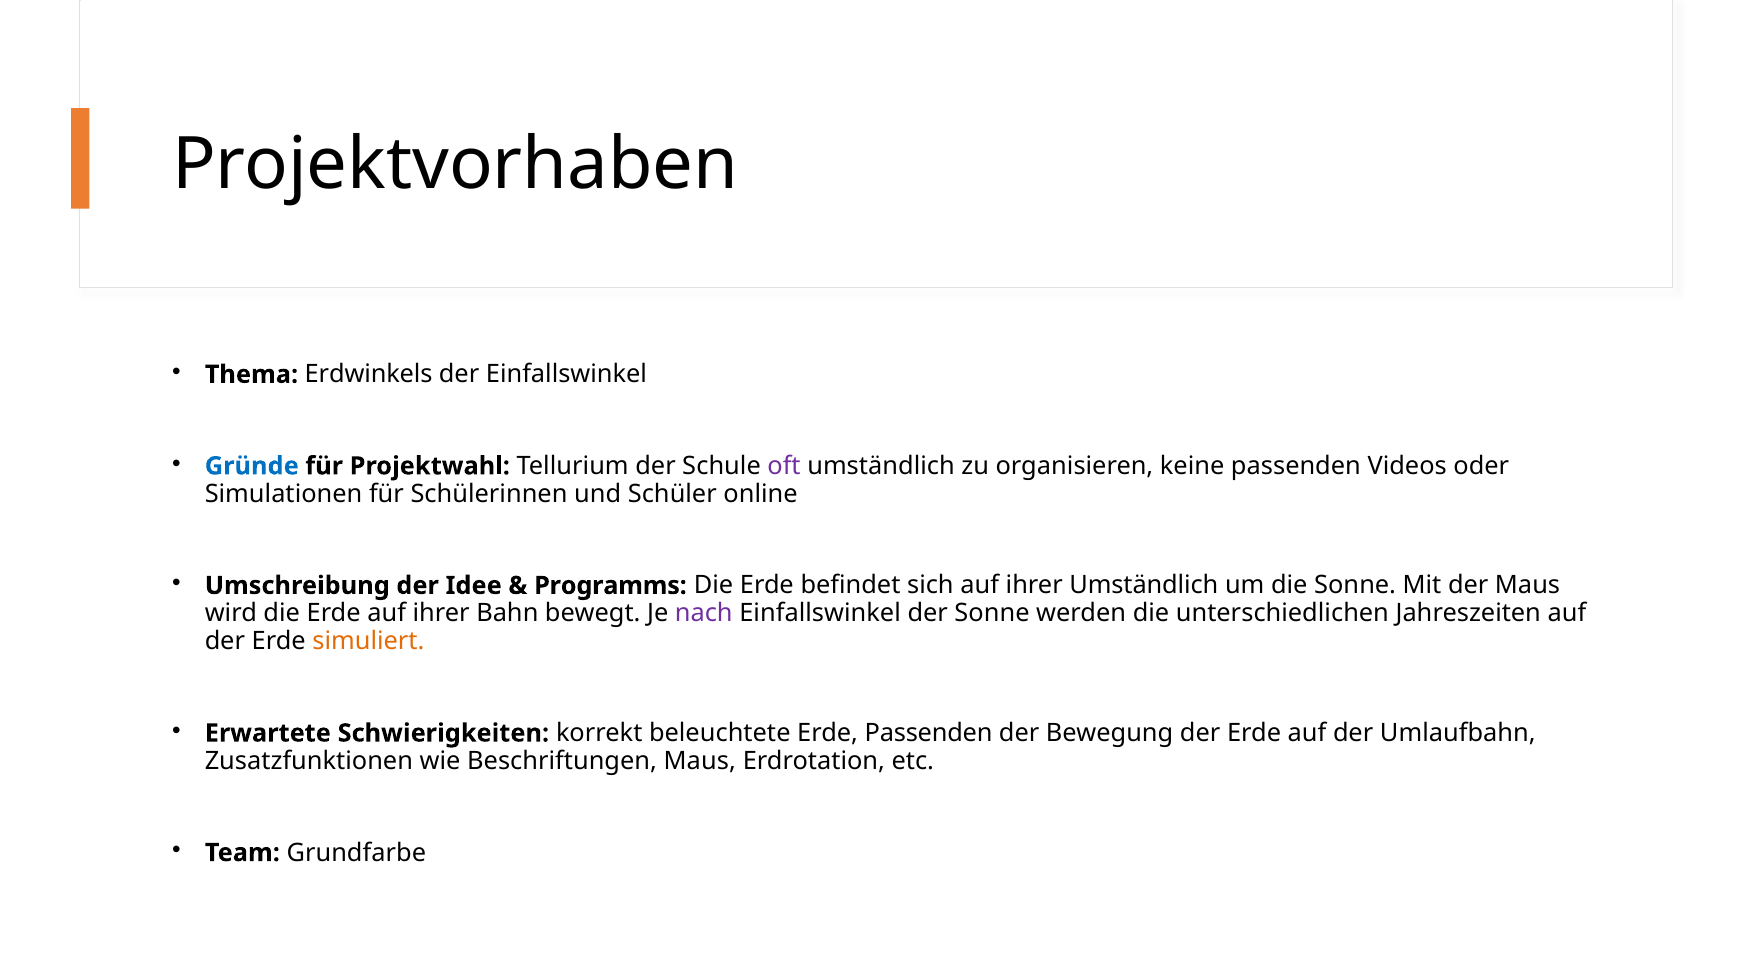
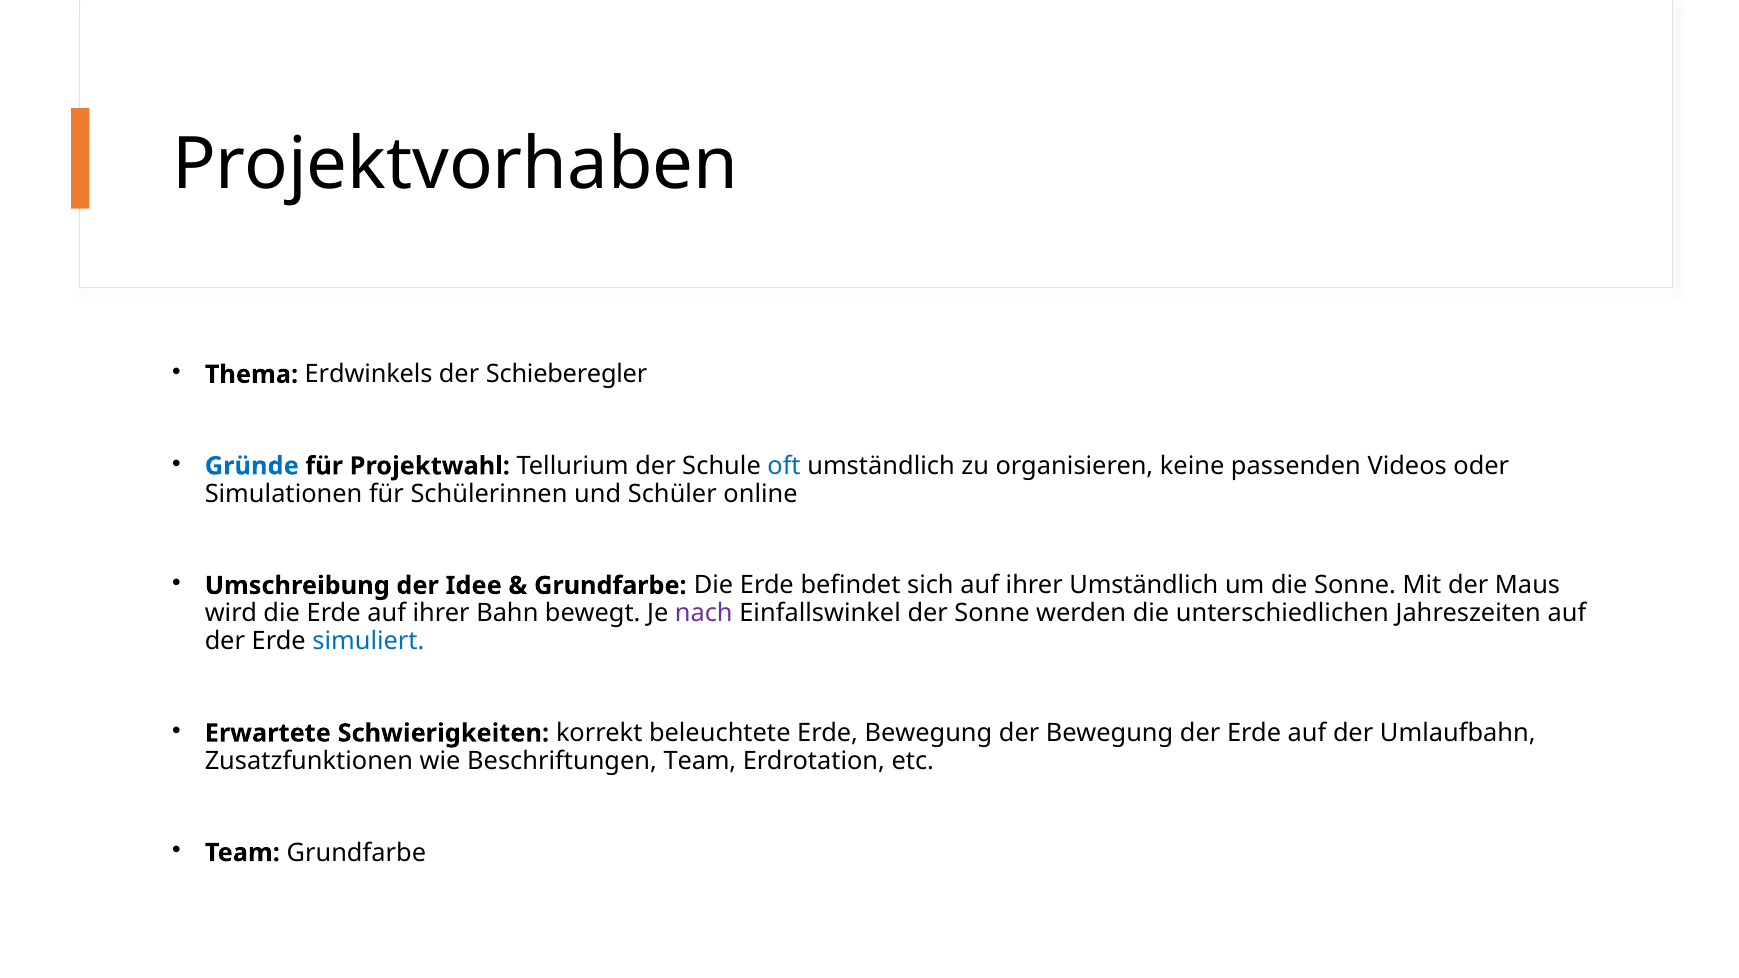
der Einfallswinkel: Einfallswinkel -> Schieberegler (567, 375)
oft colour: purple -> blue (784, 466)
Programms: Programms -> Grundfarbe (610, 586)
simuliert colour: orange -> blue (368, 642)
Erde Passenden: Passenden -> Bewegung (928, 733)
Beschriftungen Maus: Maus -> Team (700, 761)
